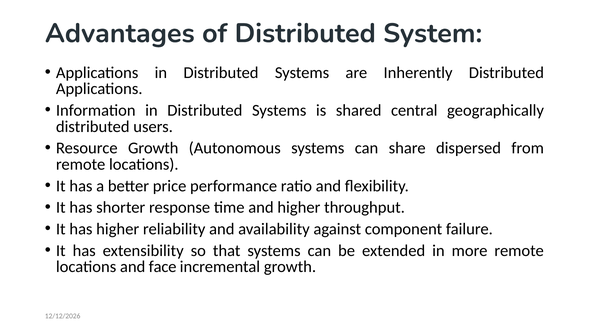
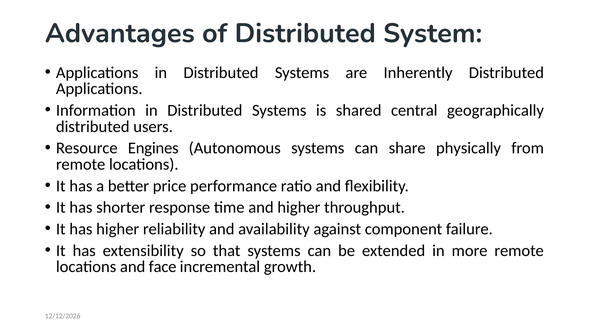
Resource Growth: Growth -> Engines (153, 148)
dispersed: dispersed -> physically (469, 148)
